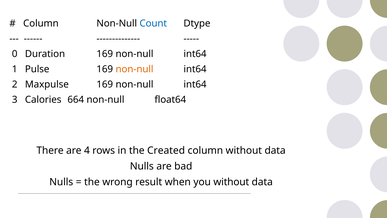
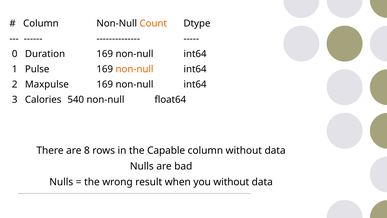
Count colour: blue -> orange (153, 23)
664: 664 -> 540 (76, 100)
4: 4 -> 8 (87, 150)
Created: Created -> Capable (166, 150)
